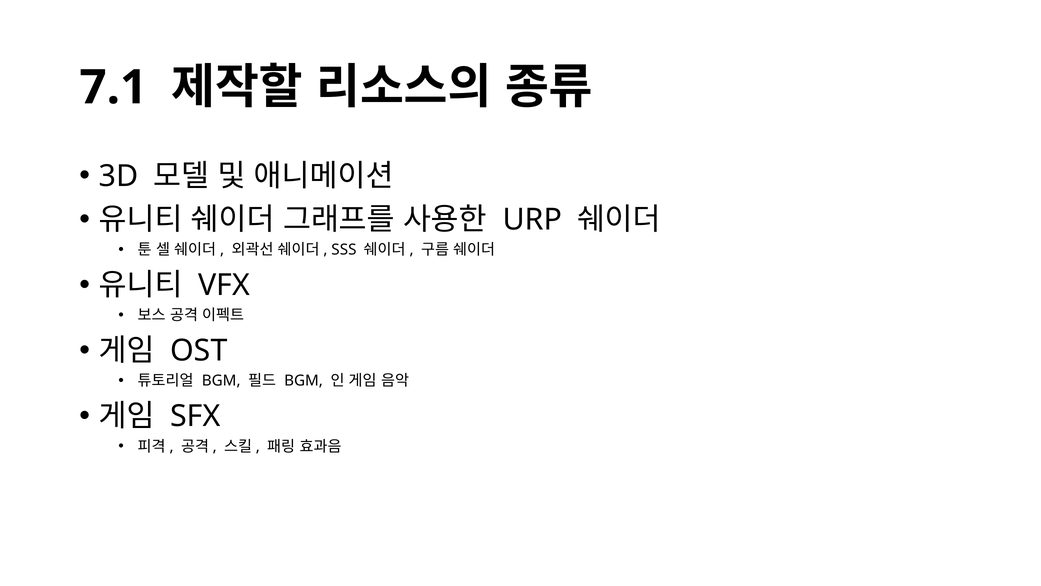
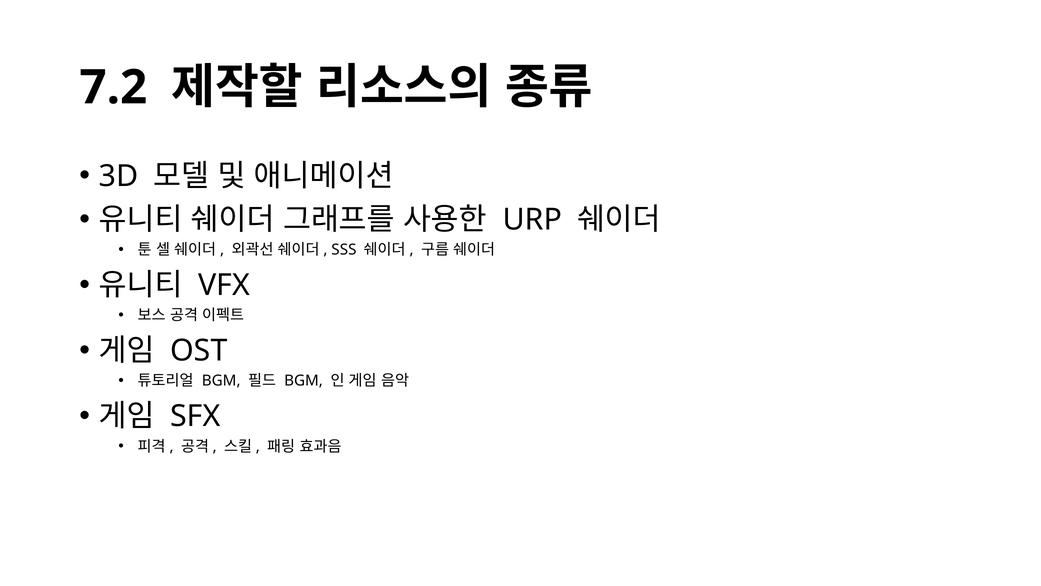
7.1: 7.1 -> 7.2 (113, 87)
